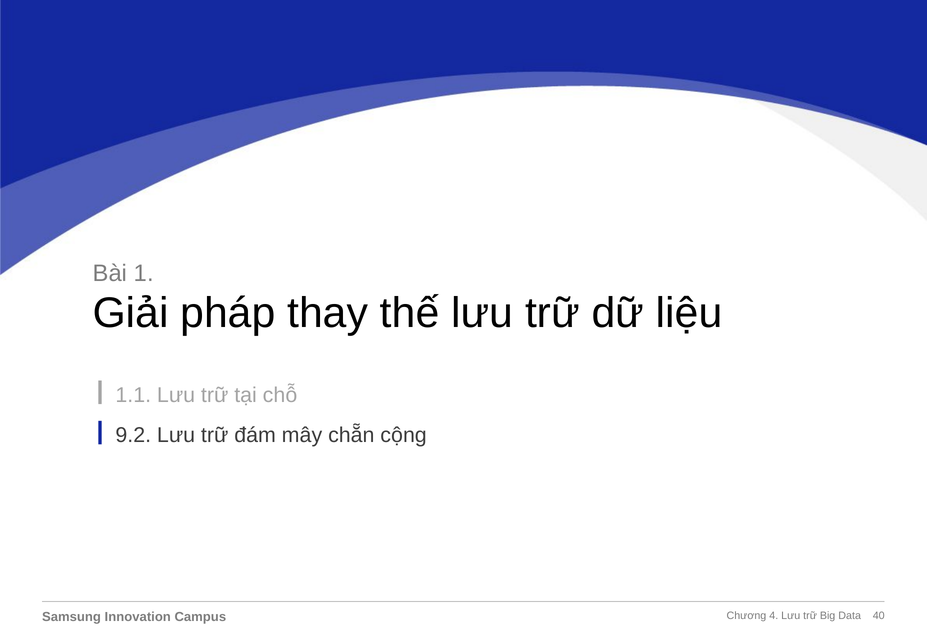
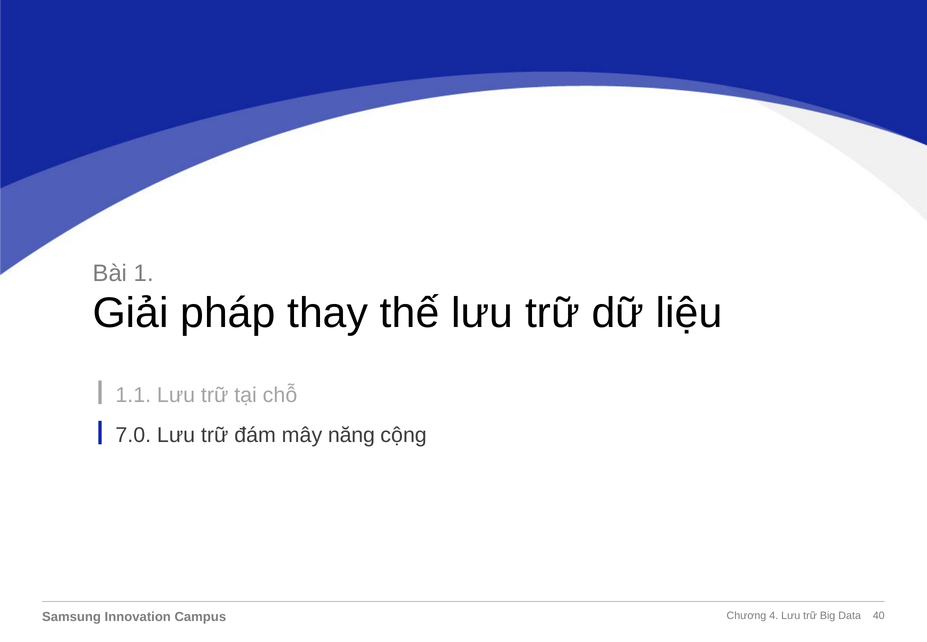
9.2: 9.2 -> 7.0 (133, 435)
chẵn: chẵn -> năng (351, 435)
